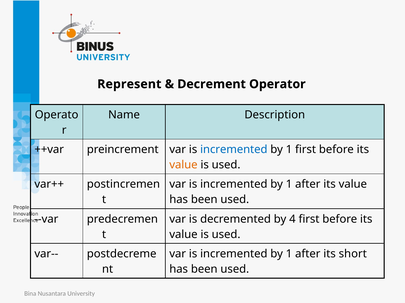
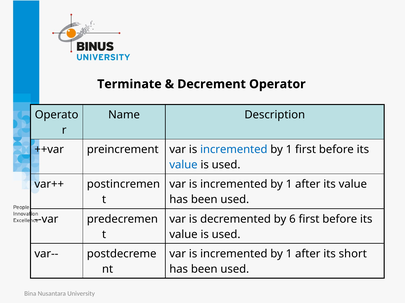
Represent: Represent -> Terminate (129, 84)
value colour: orange -> blue (183, 165)
4: 4 -> 6 (292, 220)
